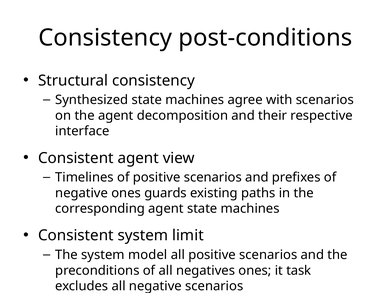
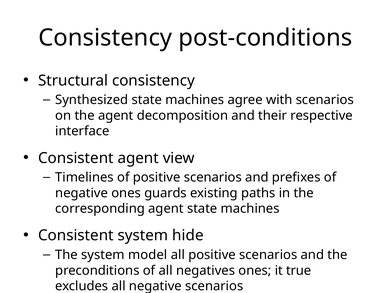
limit: limit -> hide (188, 236)
task: task -> true (299, 271)
